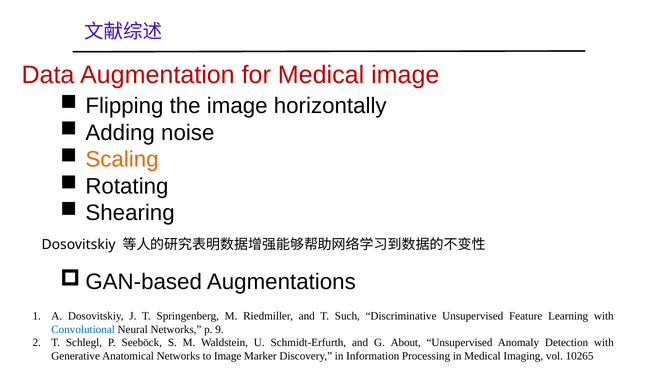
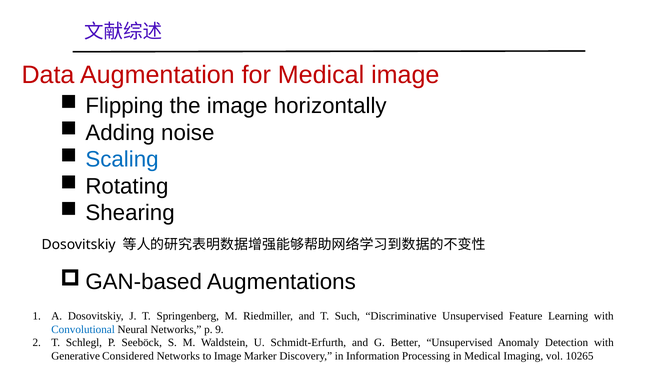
Scaling colour: orange -> blue (122, 159)
About: About -> Better (406, 342)
Anatomical: Anatomical -> Considered (128, 355)
